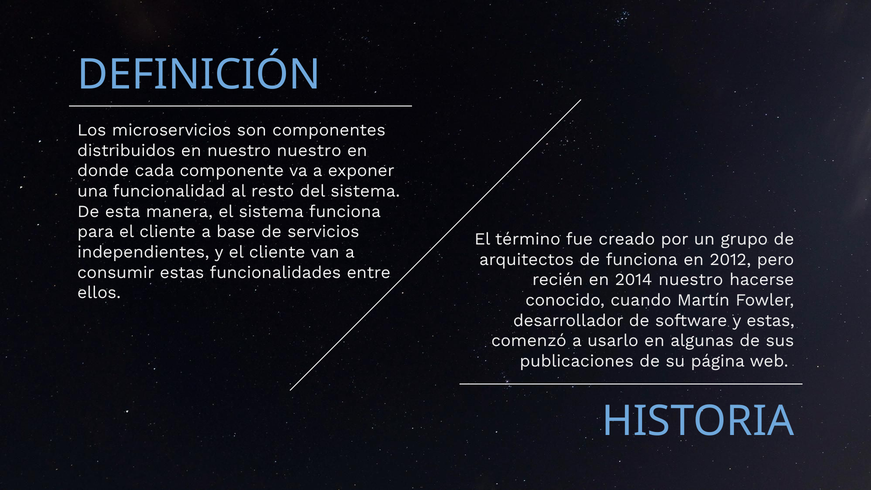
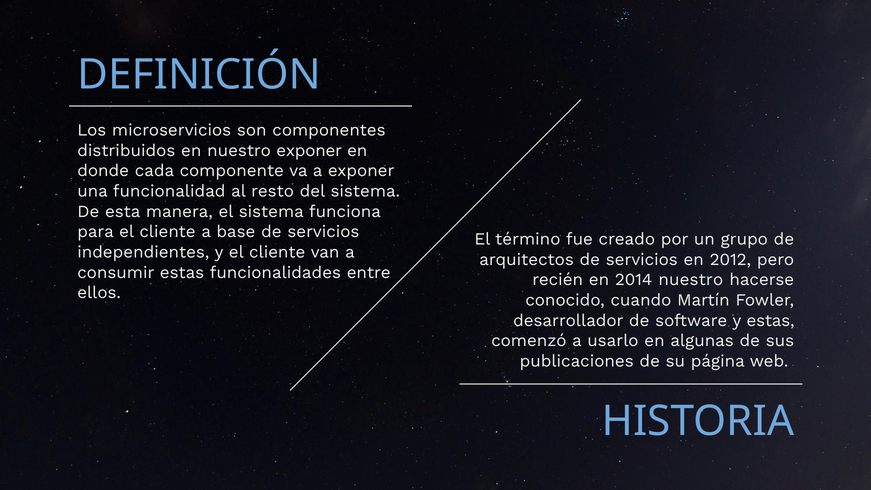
nuestro nuestro: nuestro -> exponer (309, 150)
arquitectos de funciona: funciona -> servicios (642, 259)
